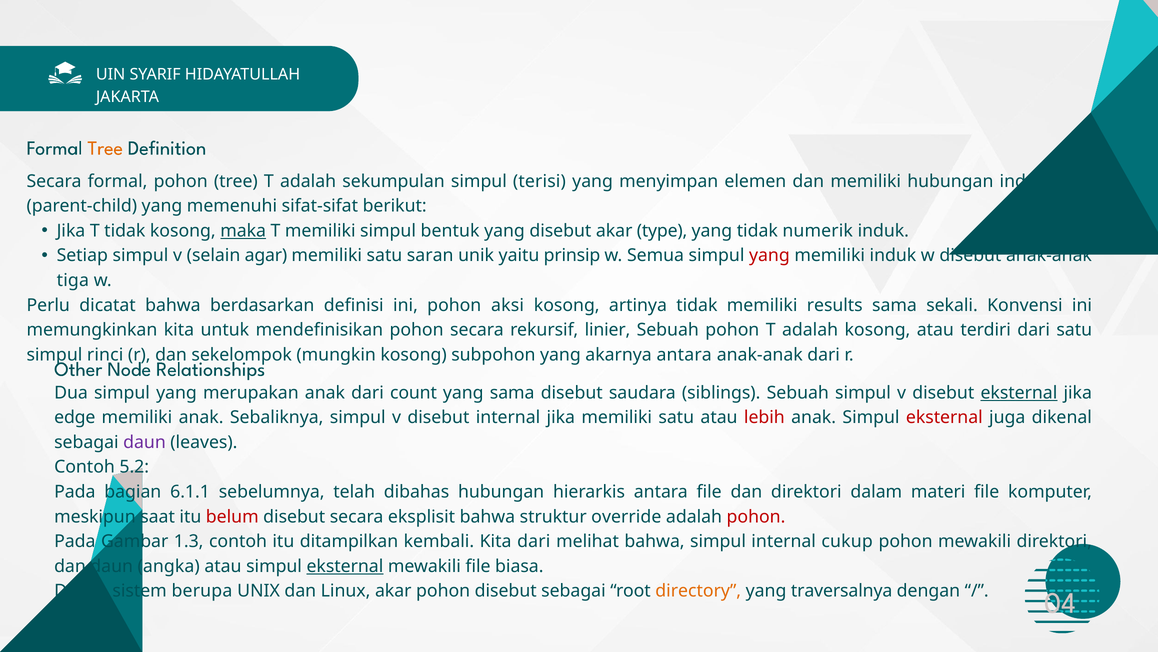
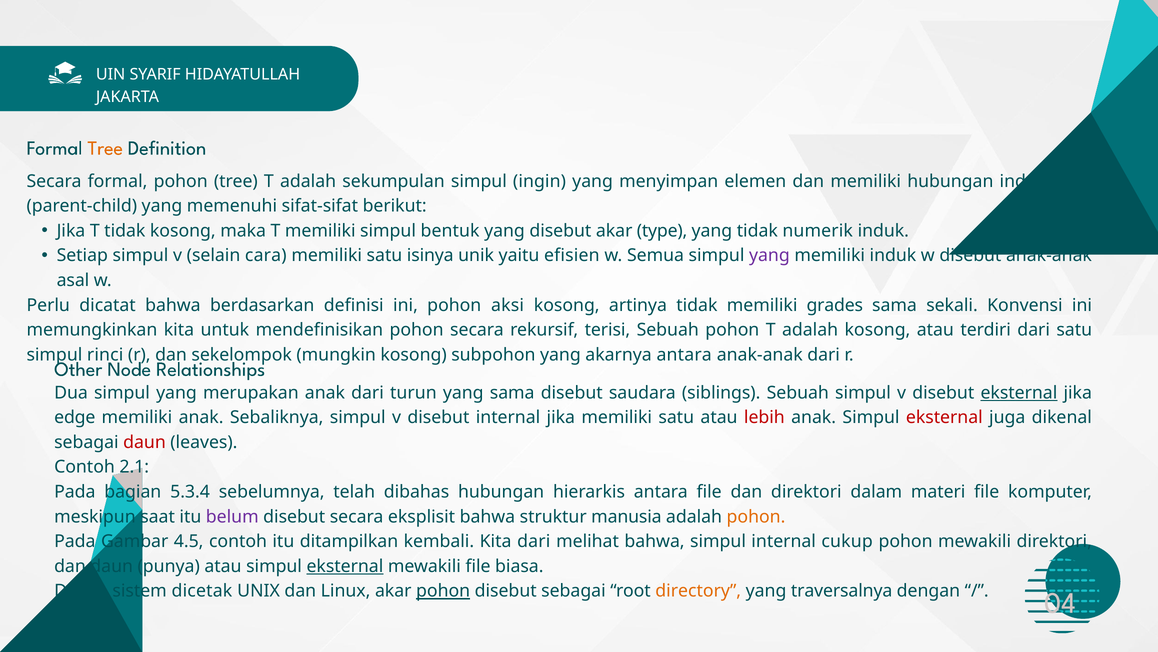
terisi: terisi -> ingin (539, 181)
maka underline: present -> none (243, 231)
agar: agar -> cara (266, 255)
saran: saran -> isinya (430, 255)
prinsip: prinsip -> efisien (572, 255)
yang colour: red -> purple (769, 255)
tiga: tiga -> asal (73, 280)
results: results -> grades (835, 305)
linier: linier -> terisi (607, 330)
count: count -> turun (413, 392)
daun colour: purple -> red (145, 442)
5.2: 5.2 -> 2.1 (134, 467)
6.1.1: 6.1.1 -> 5.3.4 (190, 491)
belum colour: red -> purple (232, 516)
override: override -> manusia (626, 516)
pohon colour: red -> orange (756, 516)
1.3: 1.3 -> 4.5 (189, 541)
angka: angka -> punya (169, 566)
berupa: berupa -> dicetak (202, 591)
pohon underline: none -> present (443, 591)
